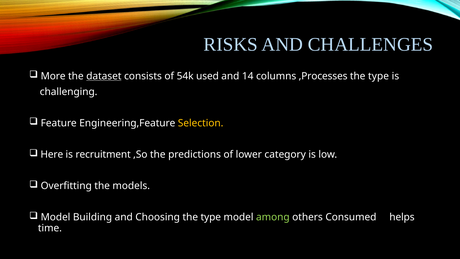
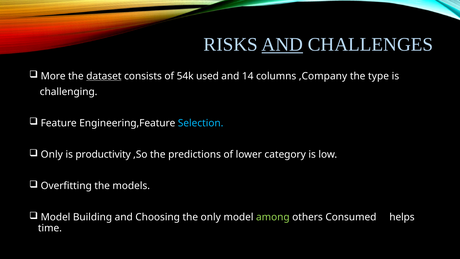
AND underline: none -> present (282, 44)
,Processes: ,Processes -> ,Company (323, 76)
Selection colour: yellow -> light blue (201, 123)
Here: Here -> Only (52, 154)
recruitment: recruitment -> productivity (103, 154)
Choosing the type: type -> only (211, 217)
